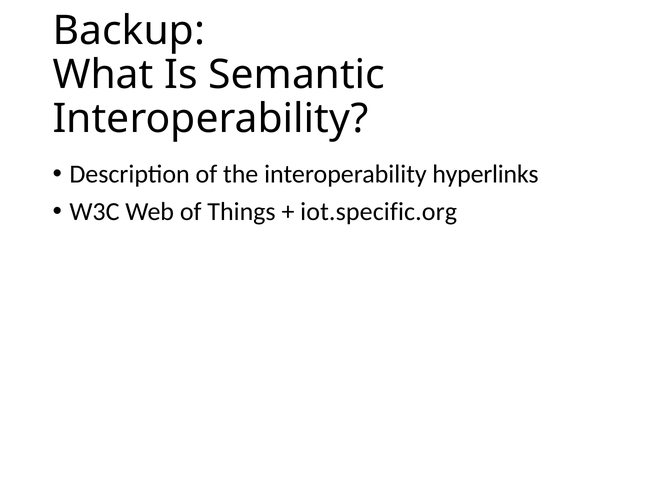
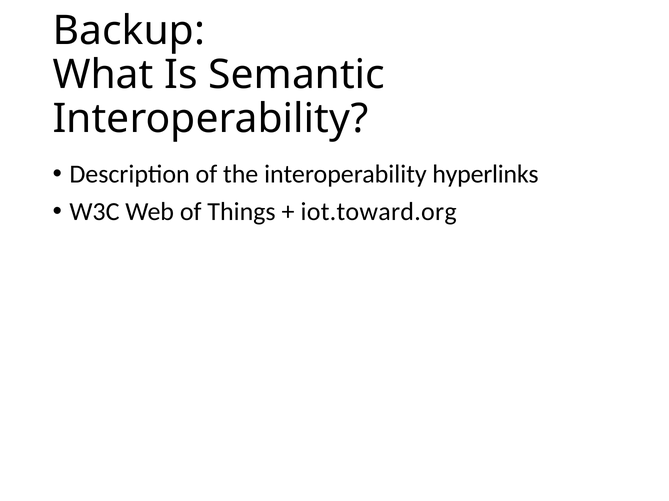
iot.specific.org: iot.specific.org -> iot.toward.org (379, 212)
